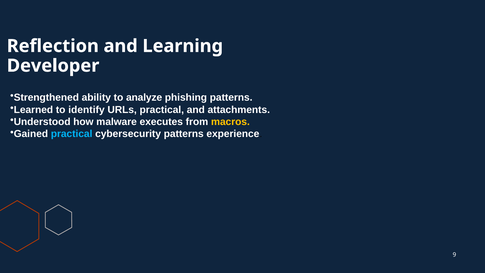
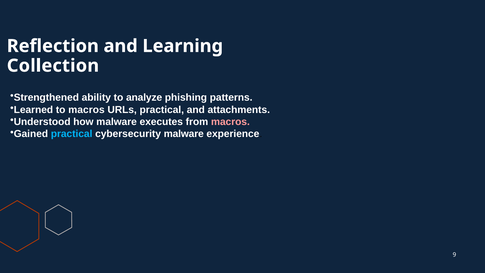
Developer: Developer -> Collection (53, 66)
to identify: identify -> macros (86, 110)
macros colour: yellow -> pink (230, 122)
cybersecurity patterns: patterns -> malware (184, 134)
